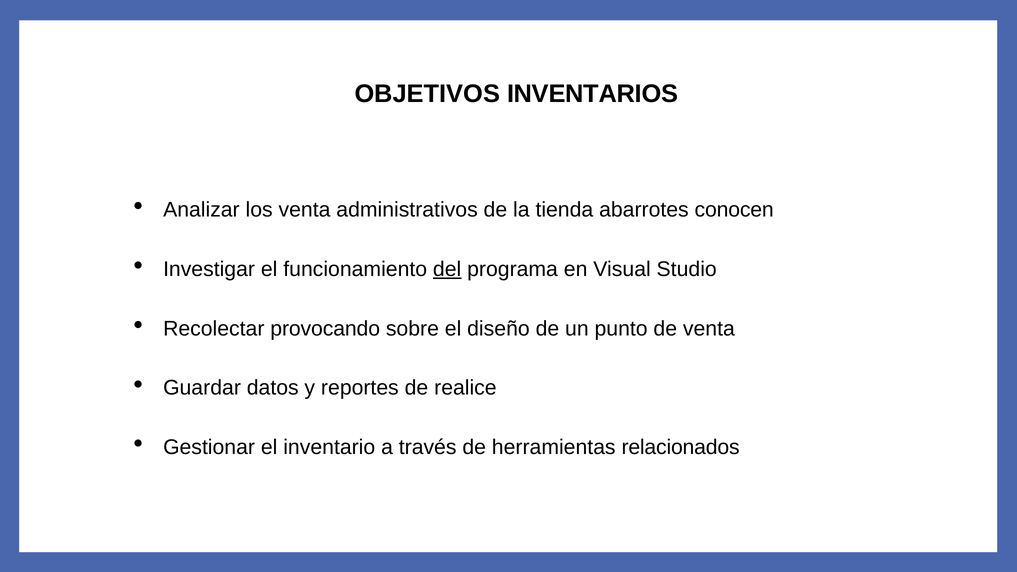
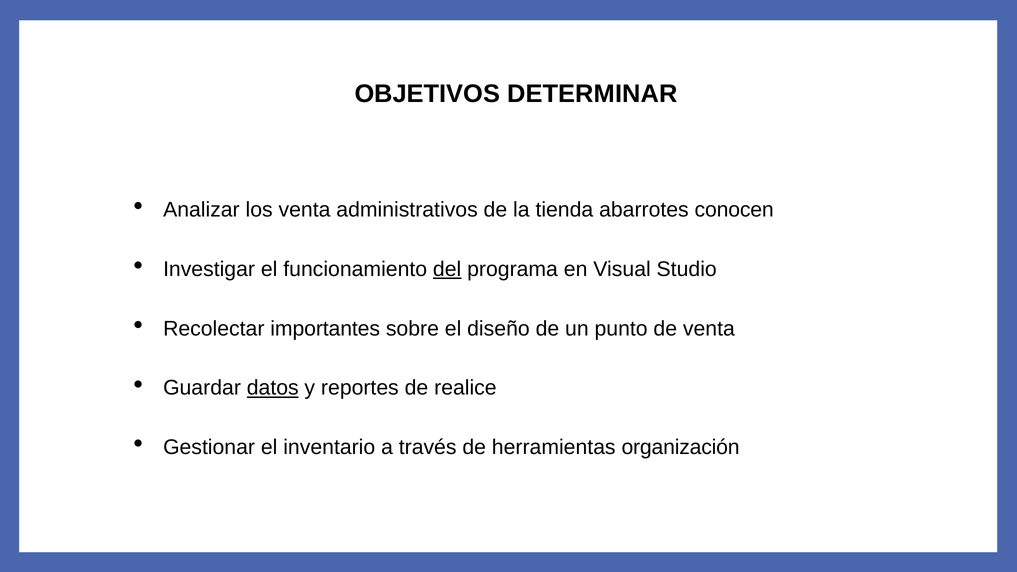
INVENTARIOS: INVENTARIOS -> DETERMINAR (592, 94)
provocando: provocando -> importantes (325, 329)
datos underline: none -> present (273, 388)
relacionados: relacionados -> organización (681, 447)
